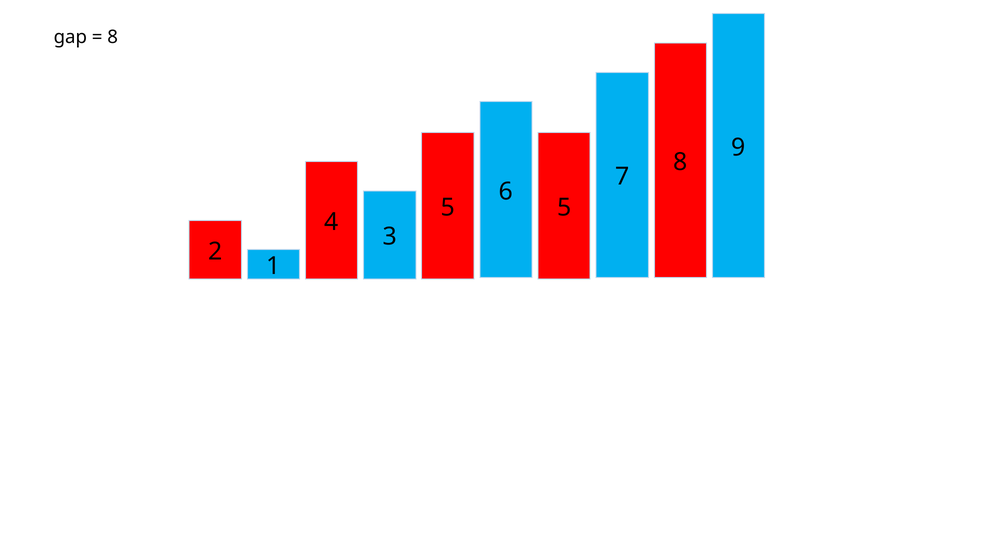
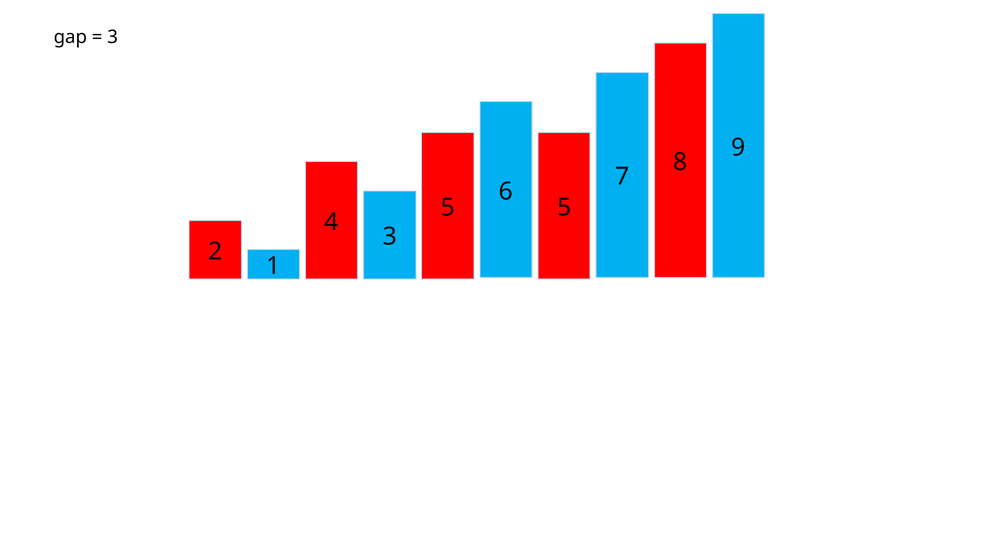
8: 8 -> 3 (113, 37)
